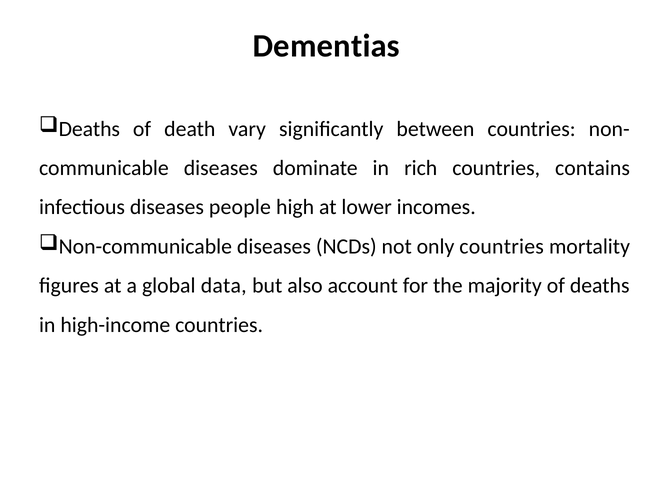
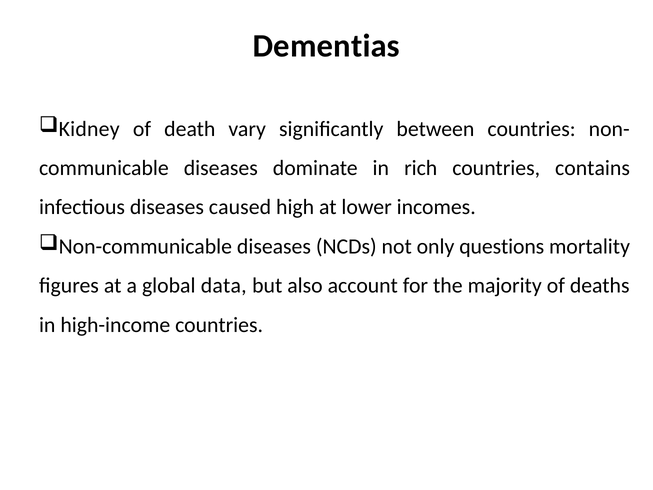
Deaths: Deaths -> Kidney (89, 129)
people: people -> caused (240, 207)
only countries: countries -> questions (502, 246)
